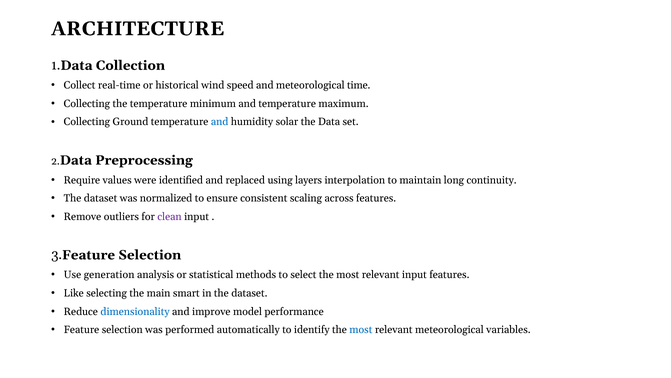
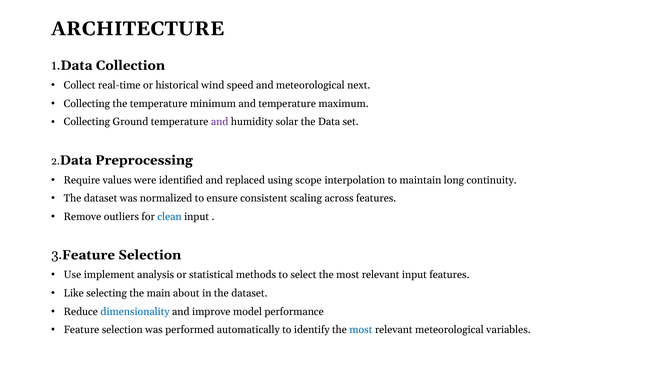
time: time -> next (359, 85)
and colour: blue -> purple (220, 122)
layers: layers -> scope (308, 180)
clean colour: purple -> blue (170, 216)
generation: generation -> implement (109, 274)
smart: smart -> about (186, 293)
